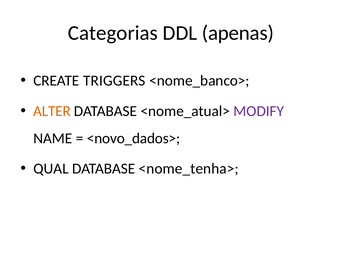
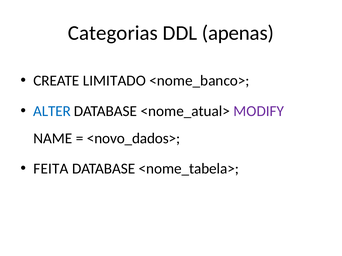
TRIGGERS: TRIGGERS -> LIMITADO (114, 81)
ALTER colour: orange -> blue (52, 111)
QUAL: QUAL -> FEITA (51, 169)
<nome_tenha>: <nome_tenha> -> <nome_tabela> (189, 169)
